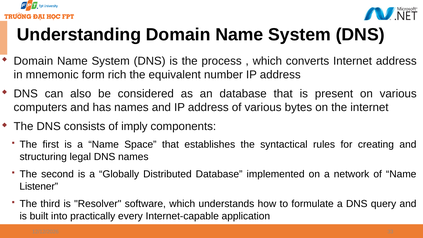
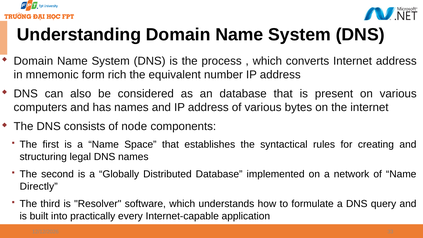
imply: imply -> node (134, 126)
Listener: Listener -> Directly (39, 186)
